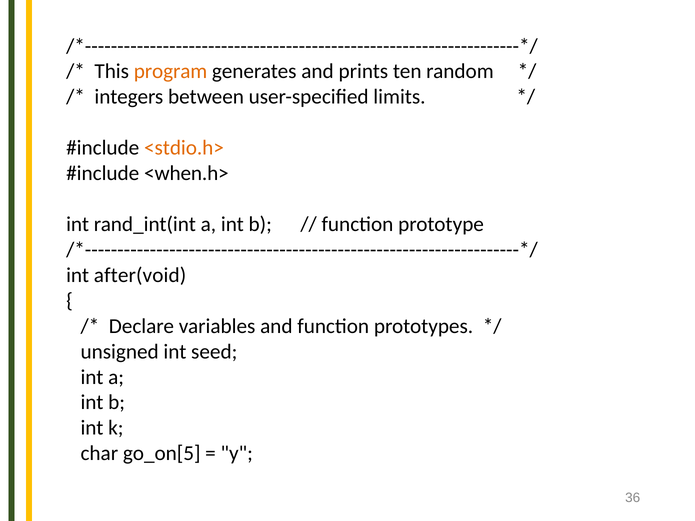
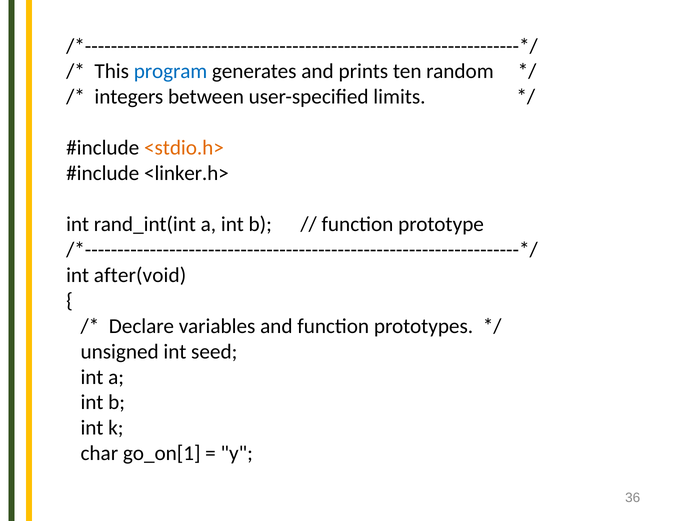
program colour: orange -> blue (171, 71)
<when.h>: <when.h> -> <linker.h> (186, 173)
go_on[5: go_on[5 -> go_on[1 (162, 454)
